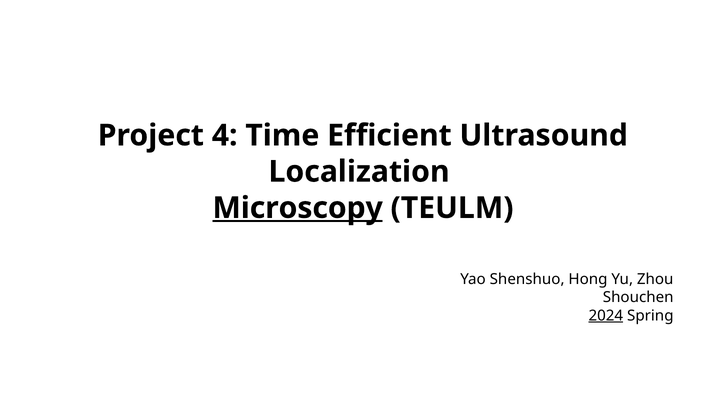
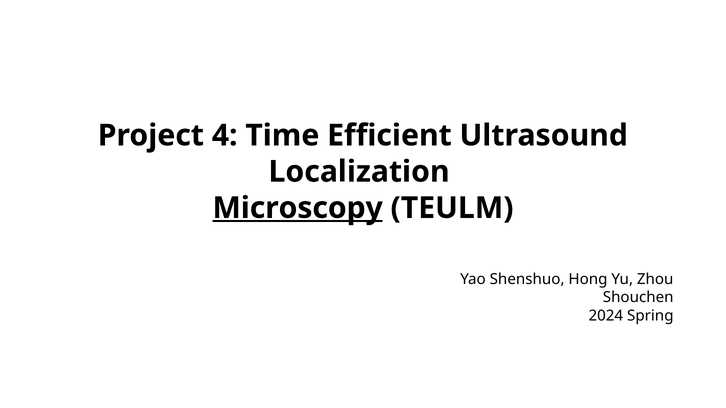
2024 underline: present -> none (606, 316)
